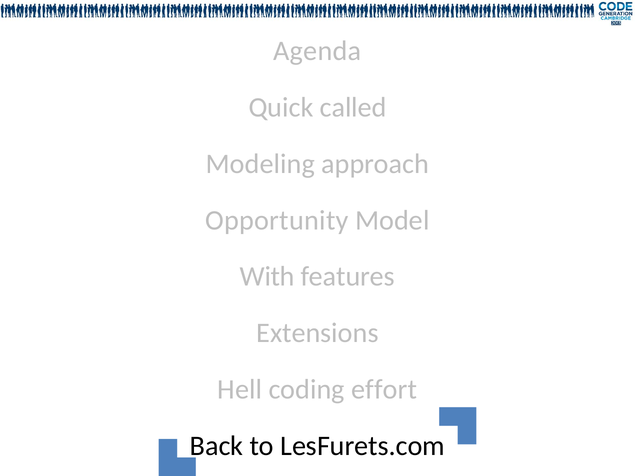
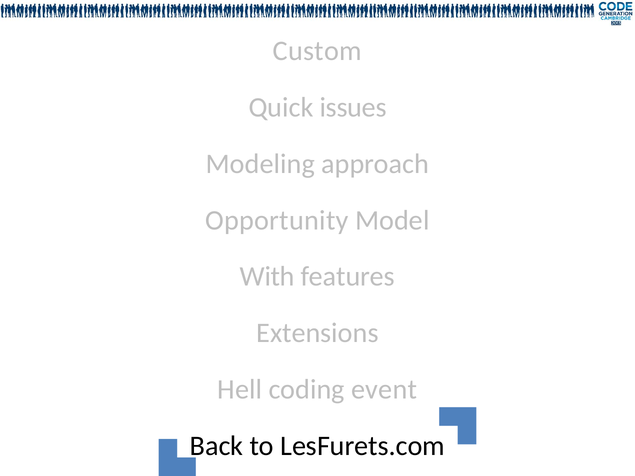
Agenda: Agenda -> Custom (317, 51)
called: called -> issues (353, 107)
effort: effort -> event (384, 390)
